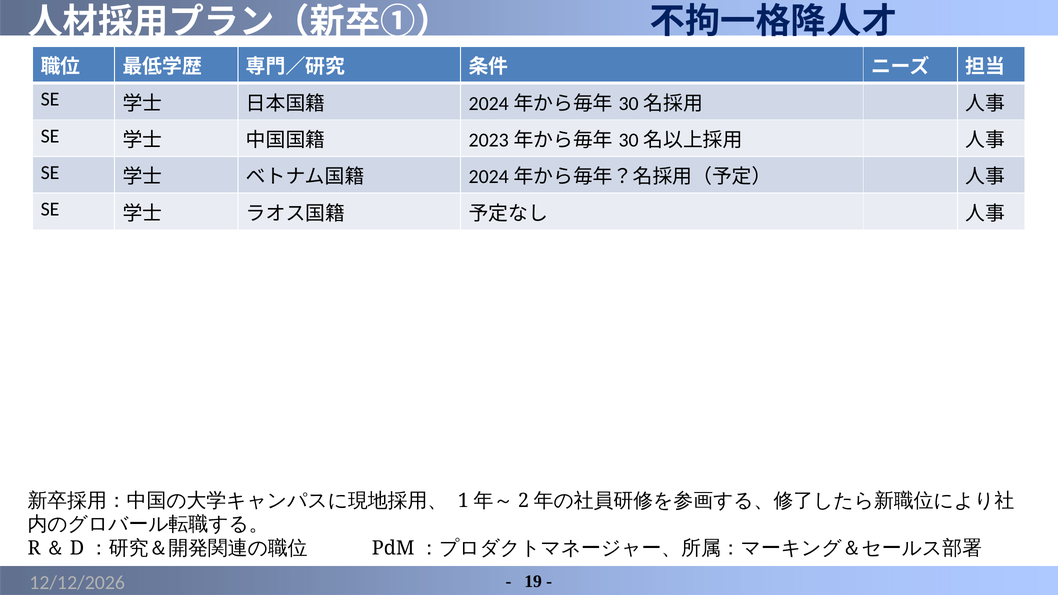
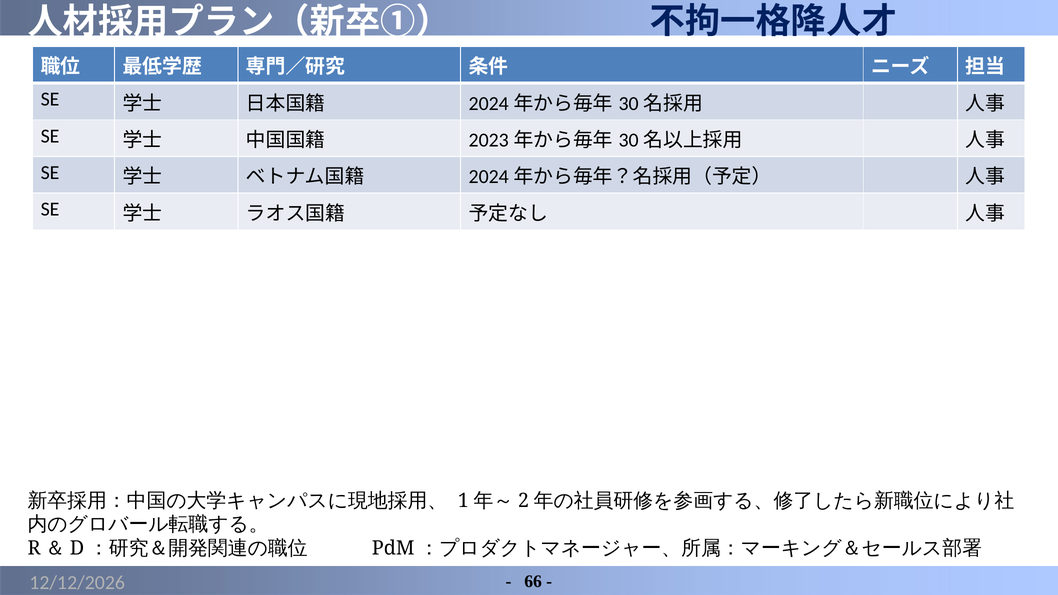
19: 19 -> 66 (533, 582)
